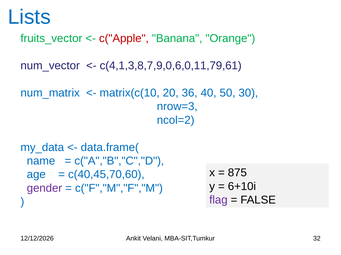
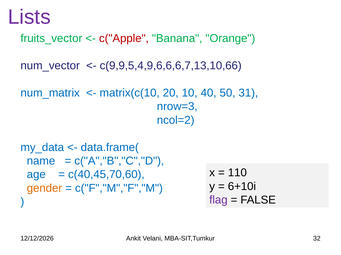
Lists colour: blue -> purple (29, 17)
c(4,1,3,8,7,9,0,6,0,11,79,61: c(4,1,3,8,7,9,0,6,0,11,79,61 -> c(9,9,5,4,9,6,6,6,7,13,10,66 (171, 66)
36: 36 -> 10 (190, 93)
30: 30 -> 31 (248, 93)
875: 875 -> 110 (237, 173)
gender colour: purple -> orange (44, 189)
